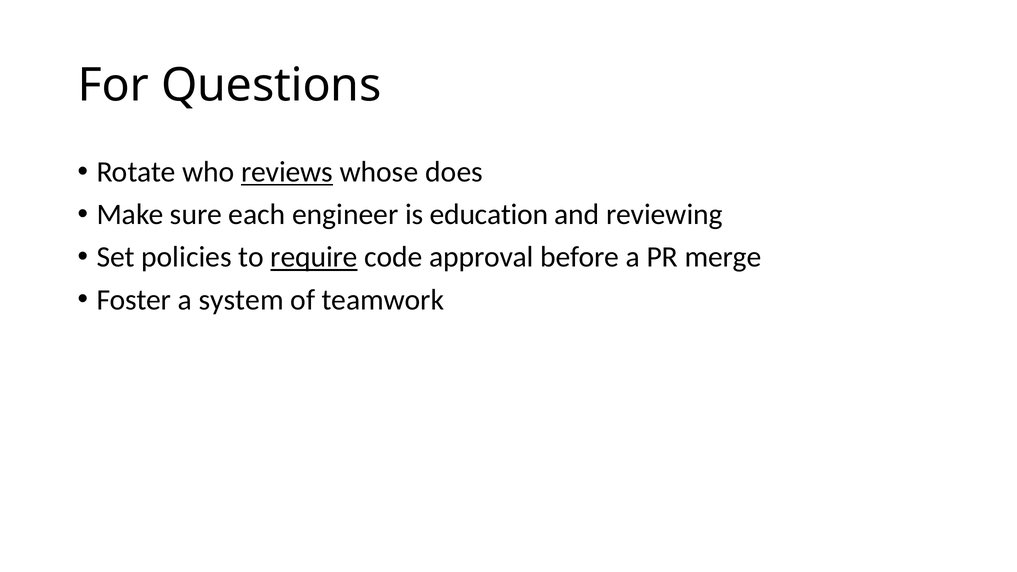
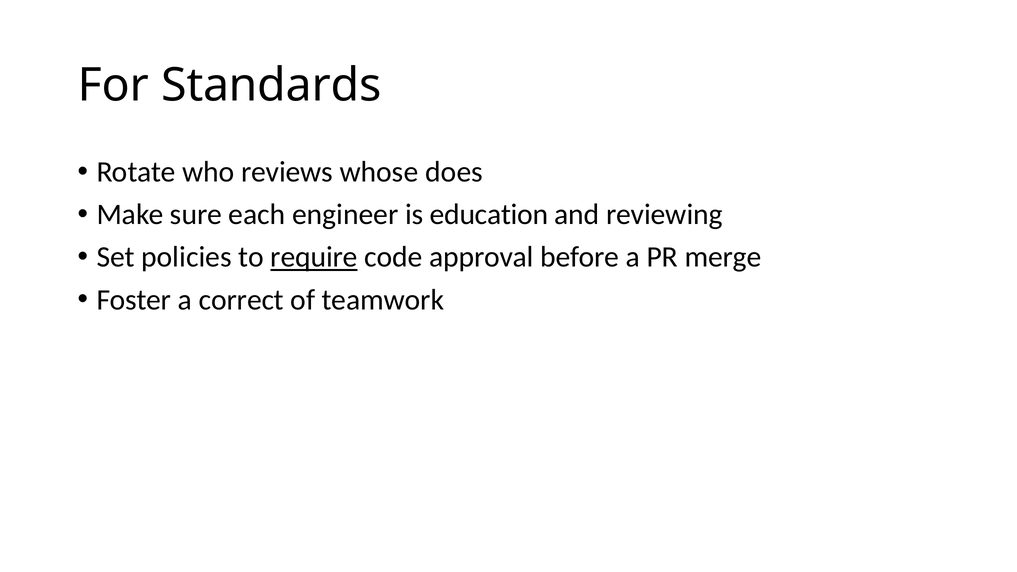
Questions: Questions -> Standards (271, 85)
reviews underline: present -> none (287, 172)
system: system -> correct (241, 300)
